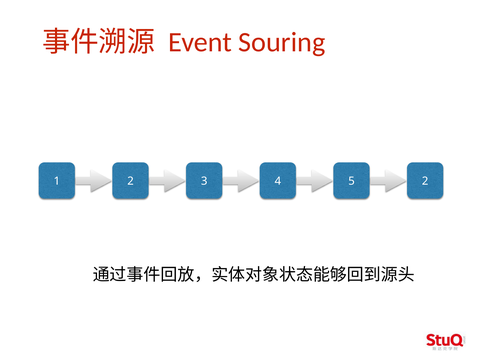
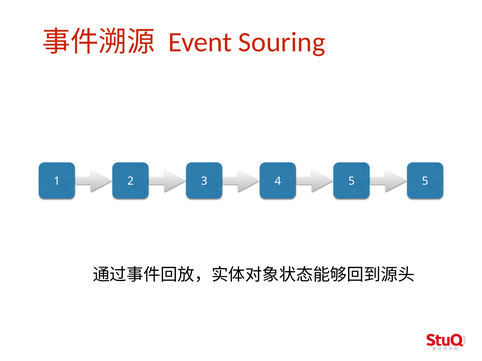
2: 2 -> 5 (425, 182)
